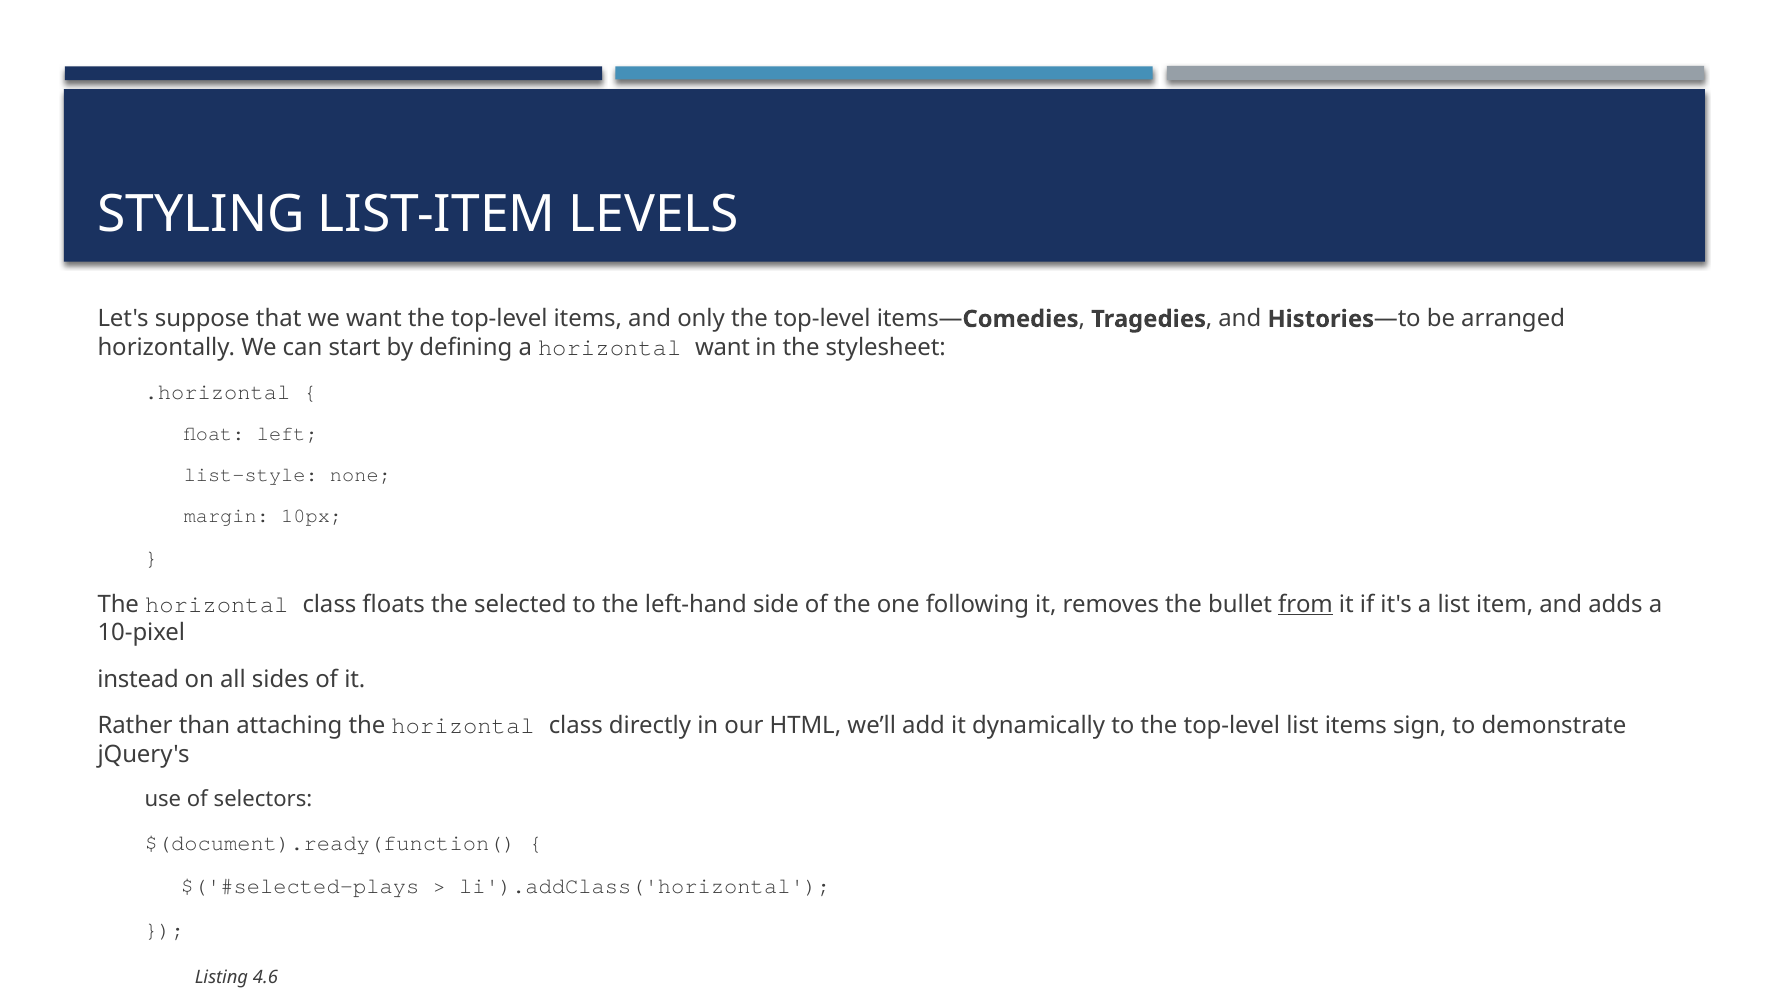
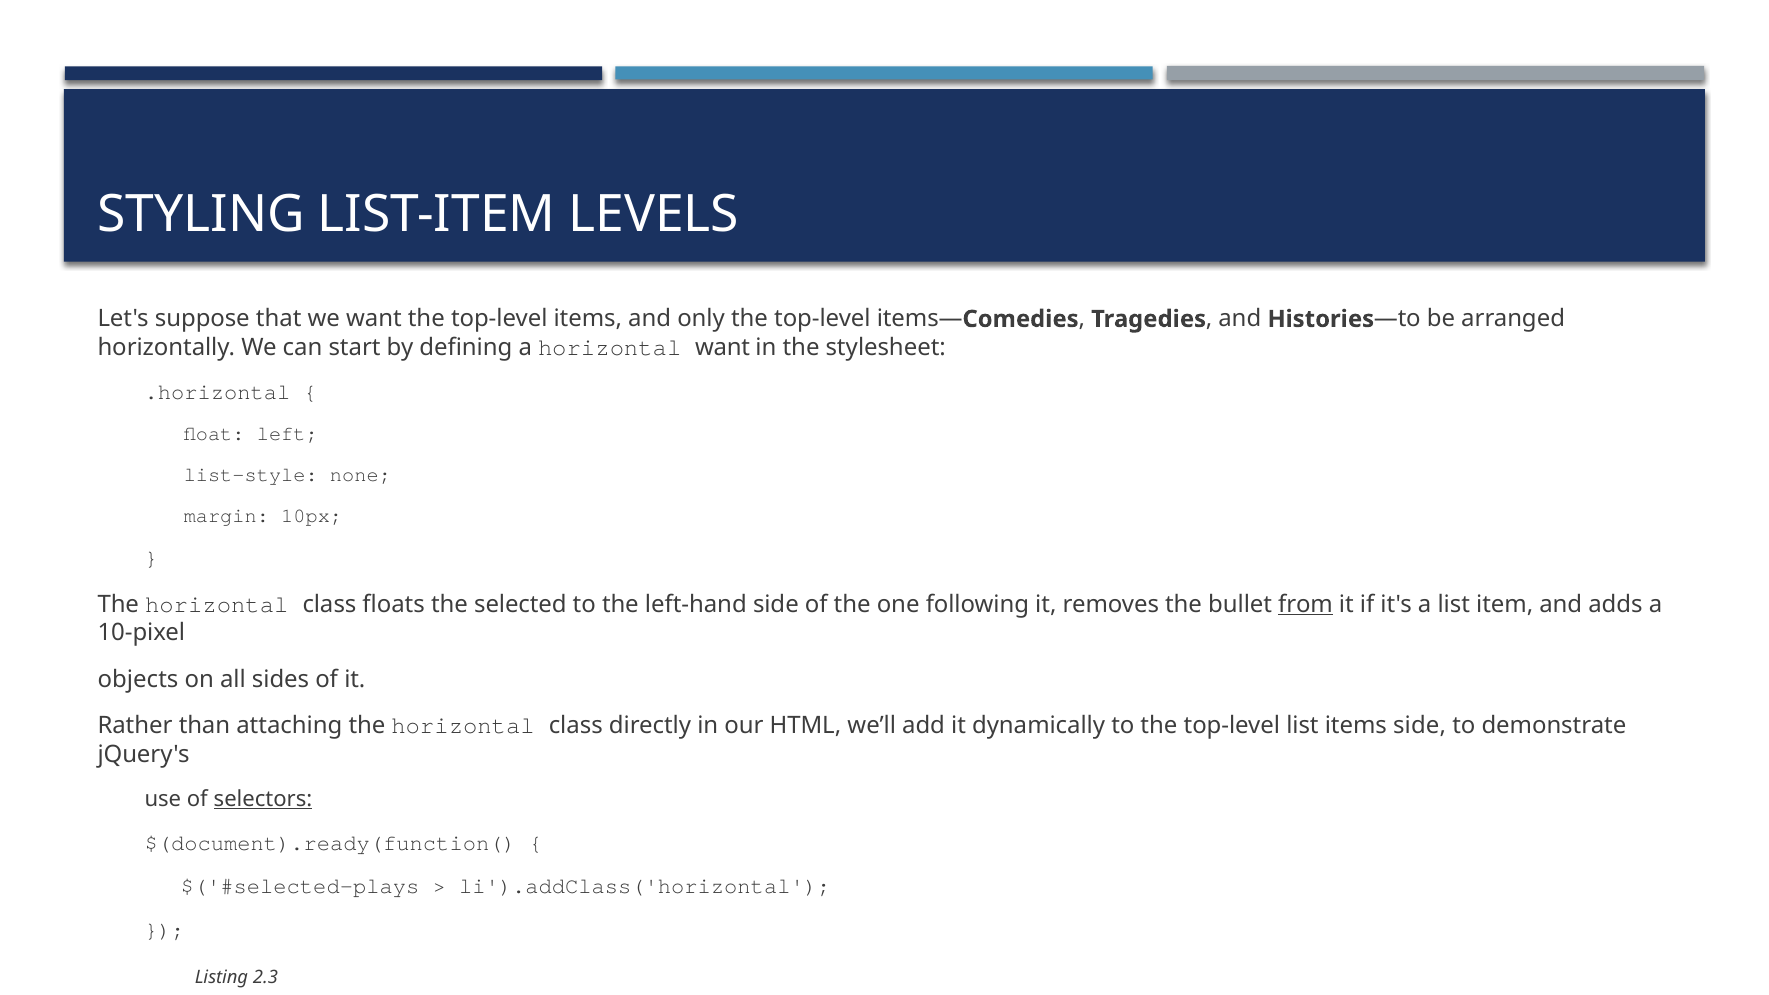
instead: instead -> objects (138, 679)
items sign: sign -> side (1420, 726)
selectors underline: none -> present (263, 799)
4.6: 4.6 -> 2.3 (265, 977)
